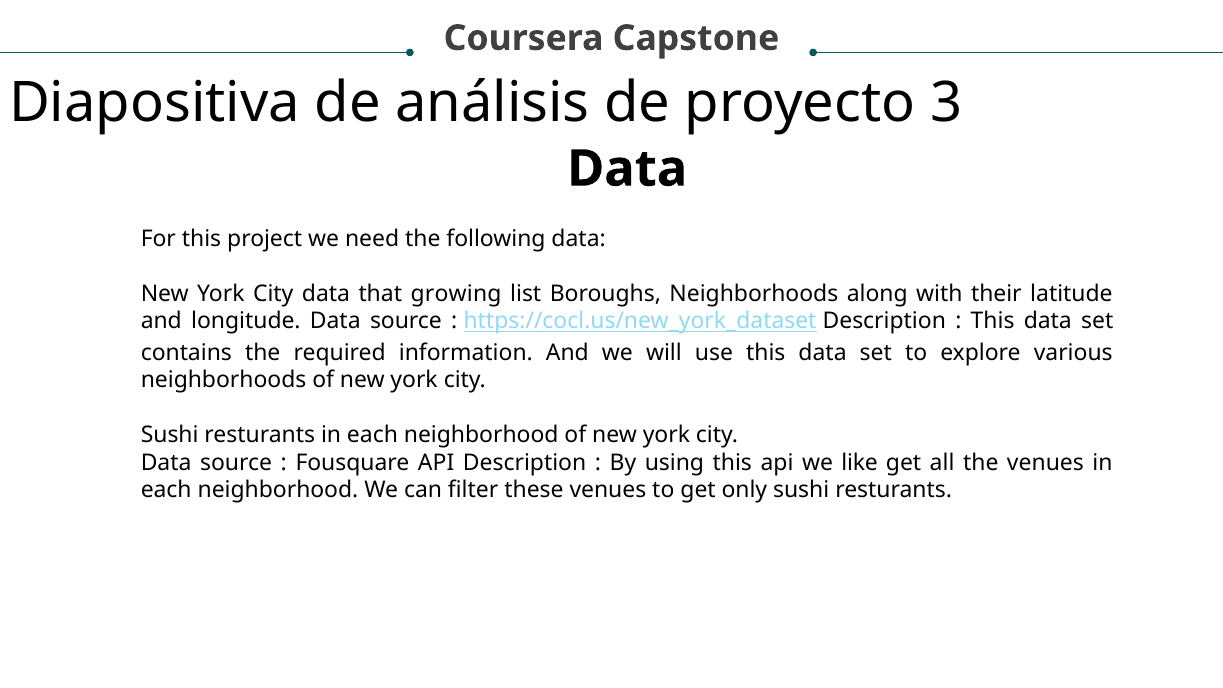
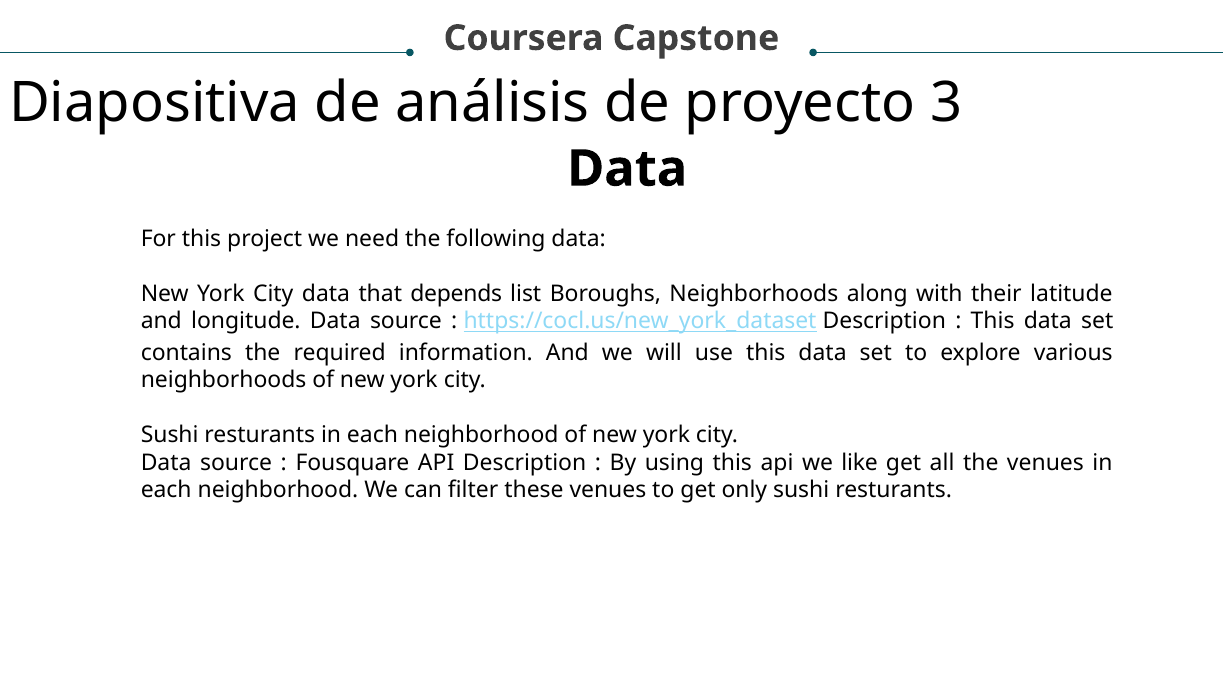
growing: growing -> depends (456, 294)
